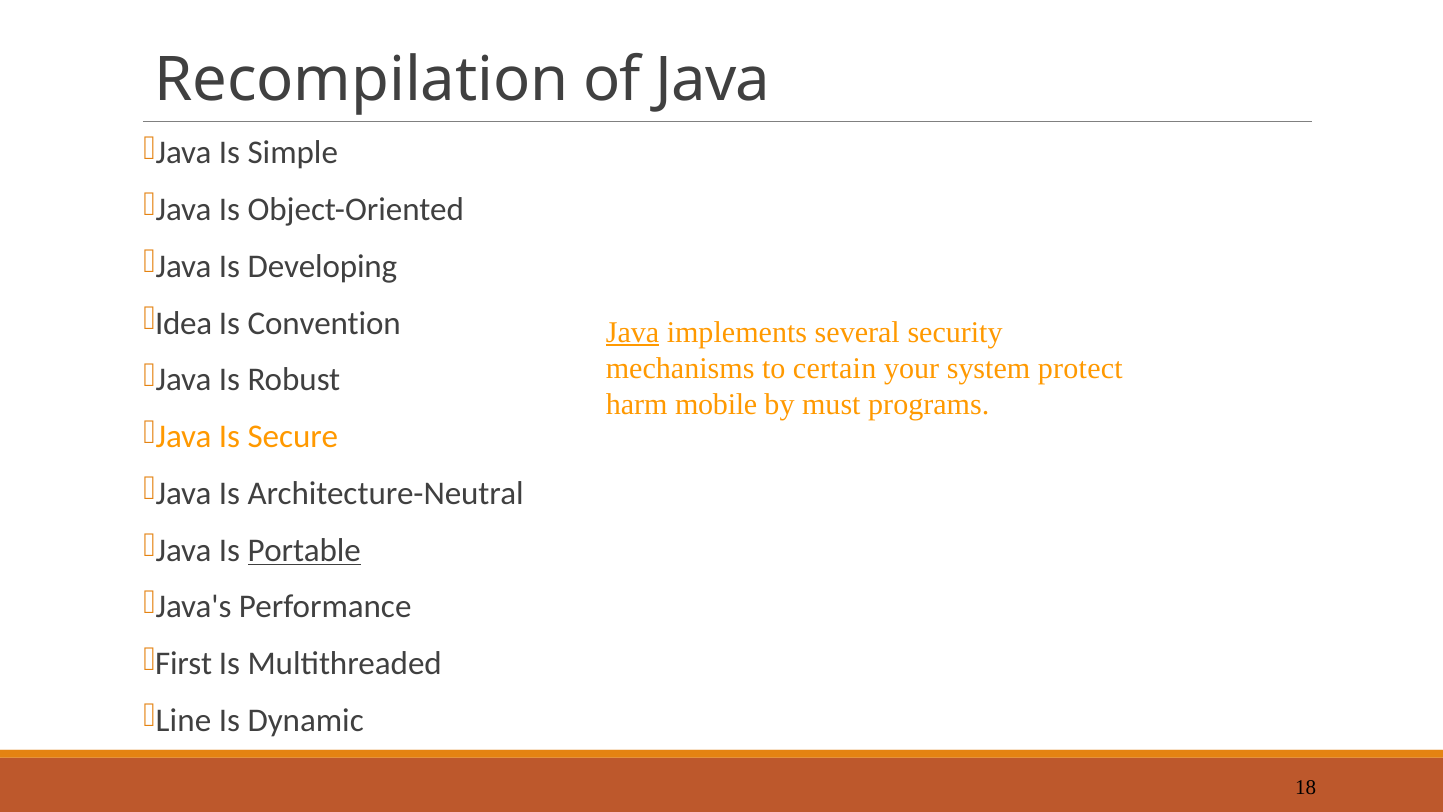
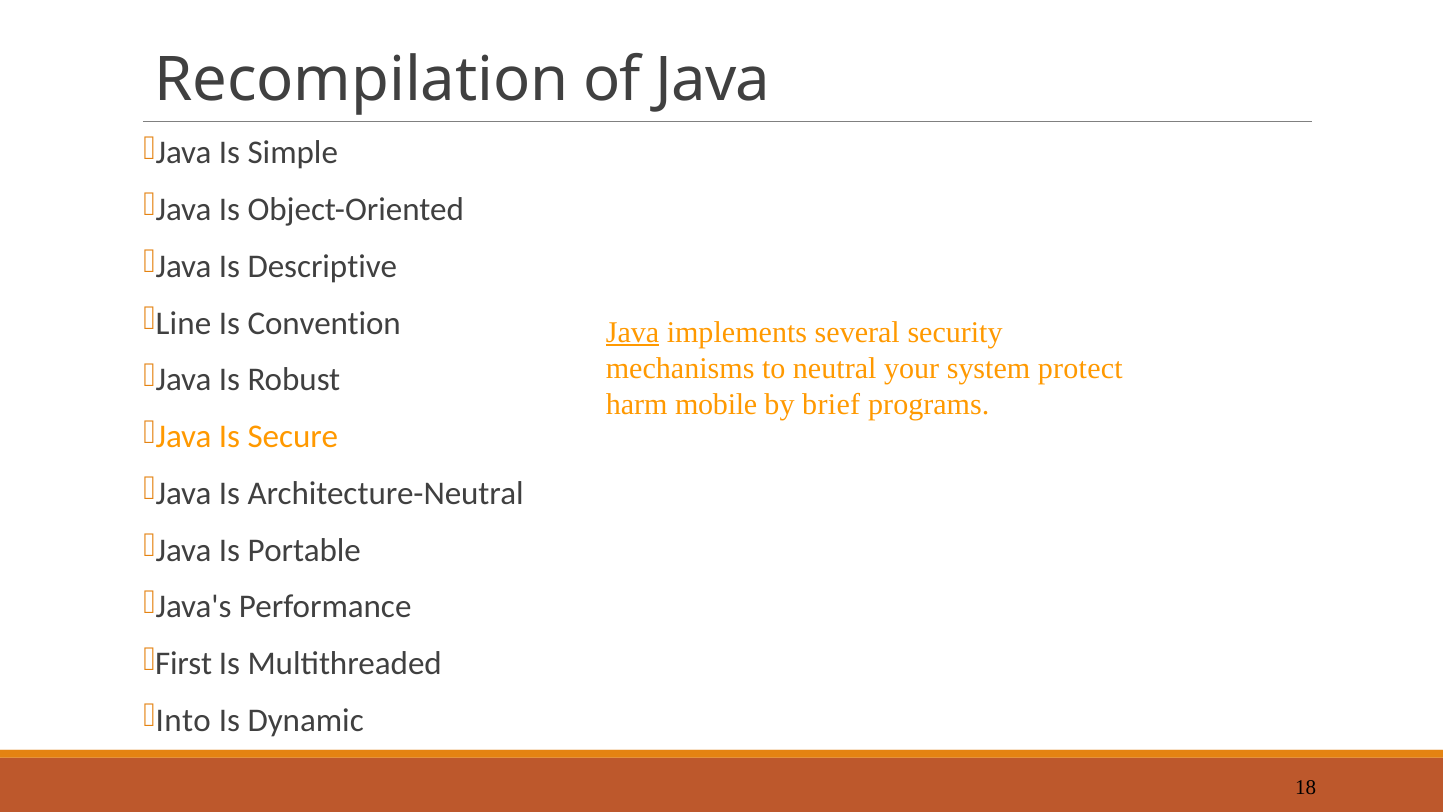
Developing: Developing -> Descriptive (322, 266)
Idea: Idea -> Line (183, 323)
certain: certain -> neutral (835, 368)
must: must -> brief (831, 404)
Portable underline: present -> none (304, 550)
Line: Line -> Into (183, 720)
